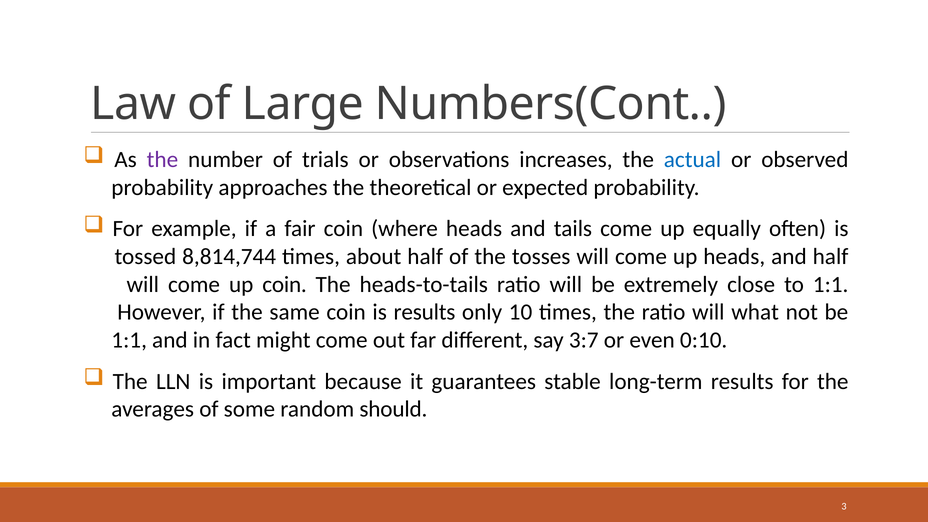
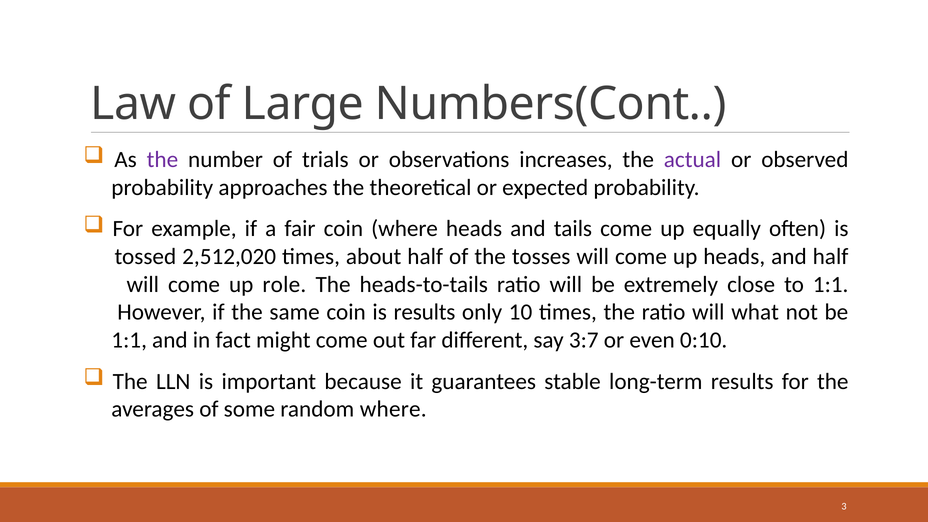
actual colour: blue -> purple (693, 160)
8,814,744: 8,814,744 -> 2,512,020 (229, 257)
up coin: coin -> role (284, 284)
random should: should -> where (393, 409)
